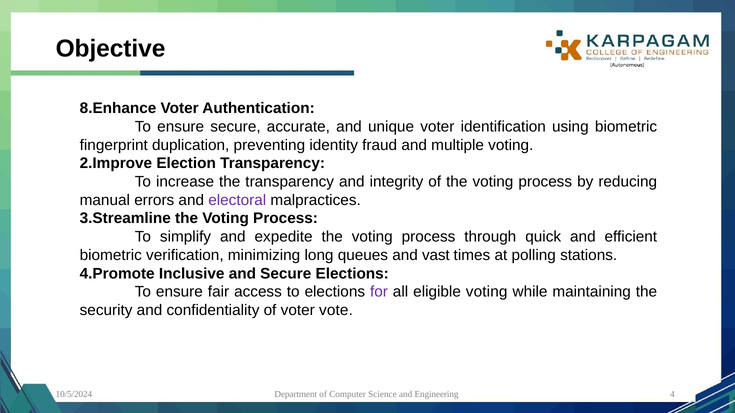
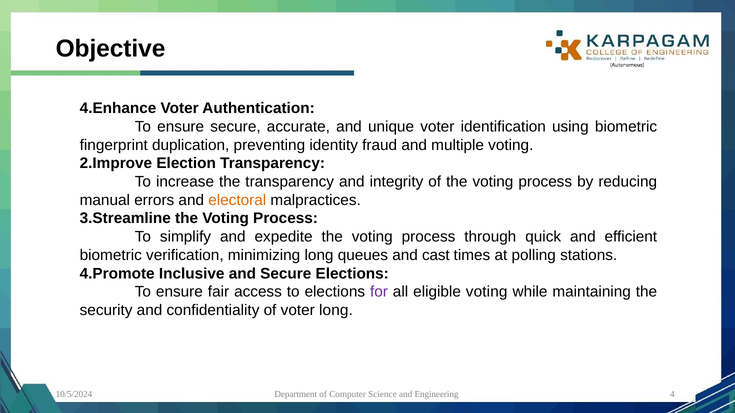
8.Enhance: 8.Enhance -> 4.Enhance (118, 108)
electoral colour: purple -> orange (237, 200)
vast: vast -> cast (436, 255)
voter vote: vote -> long (336, 311)
